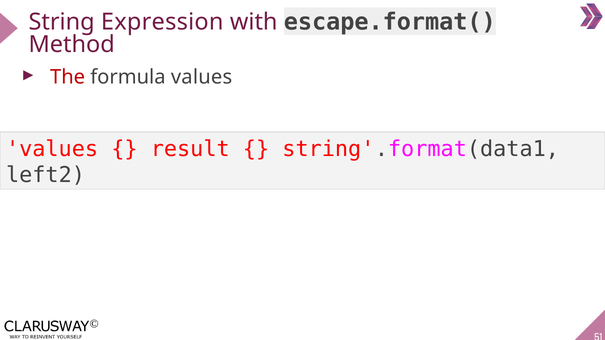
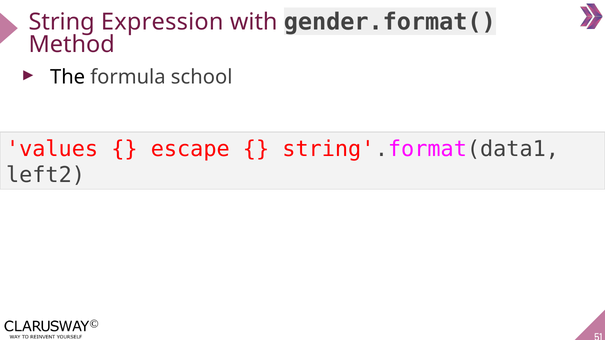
escape.format(: escape.format( -> gender.format( (390, 22)
The colour: red -> black (68, 77)
formula values: values -> school (202, 77)
result: result -> escape (190, 149)
